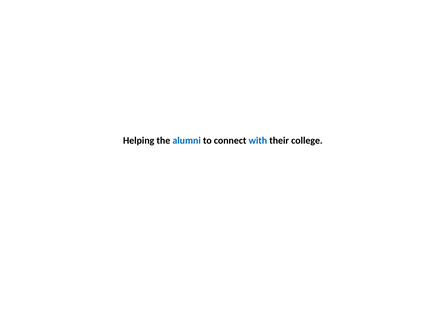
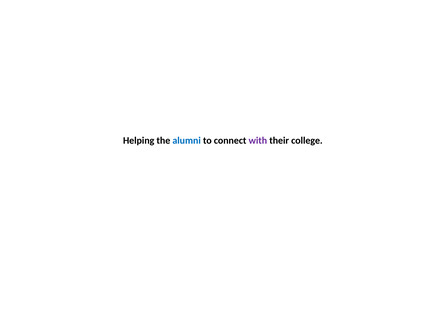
with colour: blue -> purple (258, 140)
